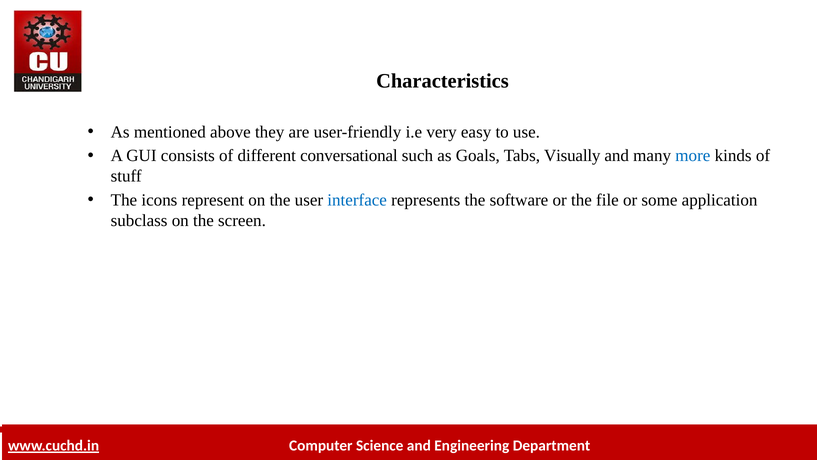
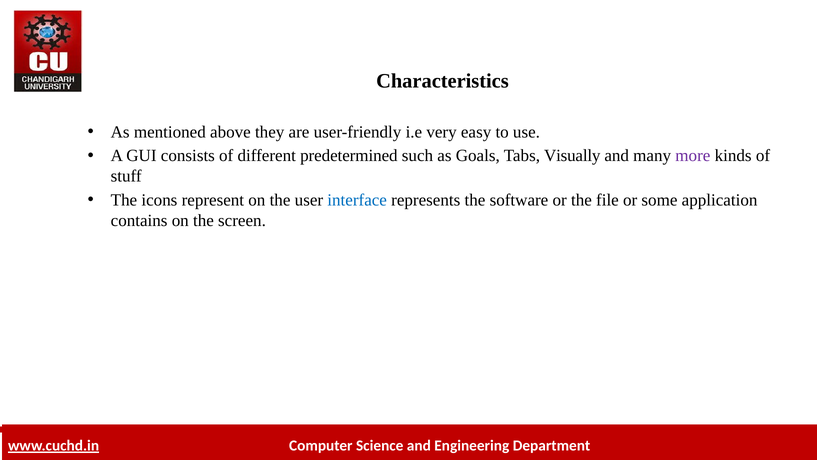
conversational: conversational -> predetermined (349, 156)
more colour: blue -> purple (693, 156)
subclass: subclass -> contains (139, 220)
